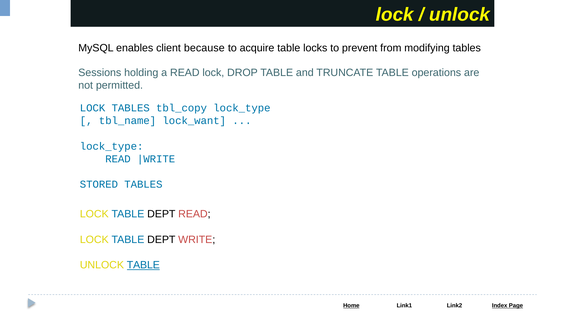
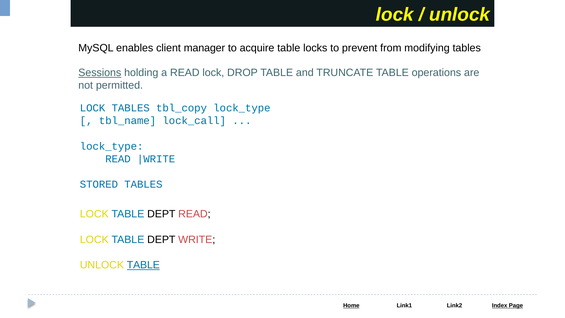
because: because -> manager (204, 48)
Sessions underline: none -> present (100, 73)
lock_want: lock_want -> lock_call (194, 121)
